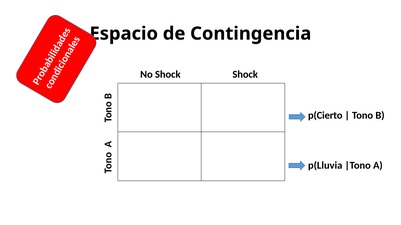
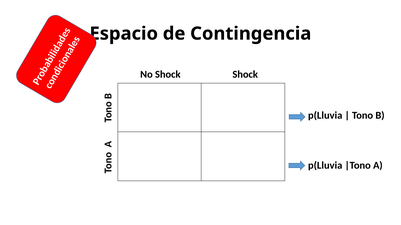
p(Cierto: p(Cierto -> p(Lluvia (325, 116)
